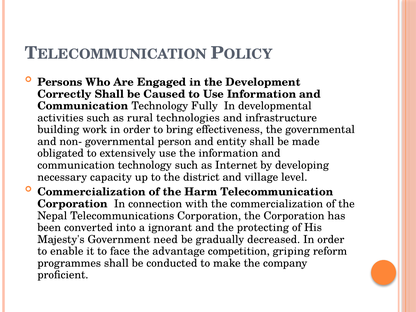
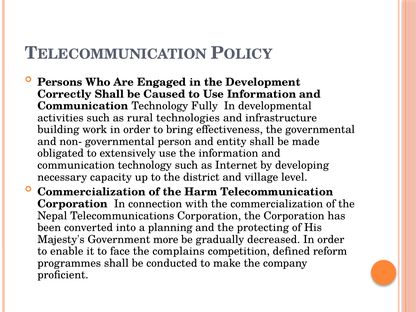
ignorant: ignorant -> planning (170, 228)
need: need -> more (166, 239)
advantage: advantage -> complains (179, 251)
griping: griping -> defined (291, 251)
